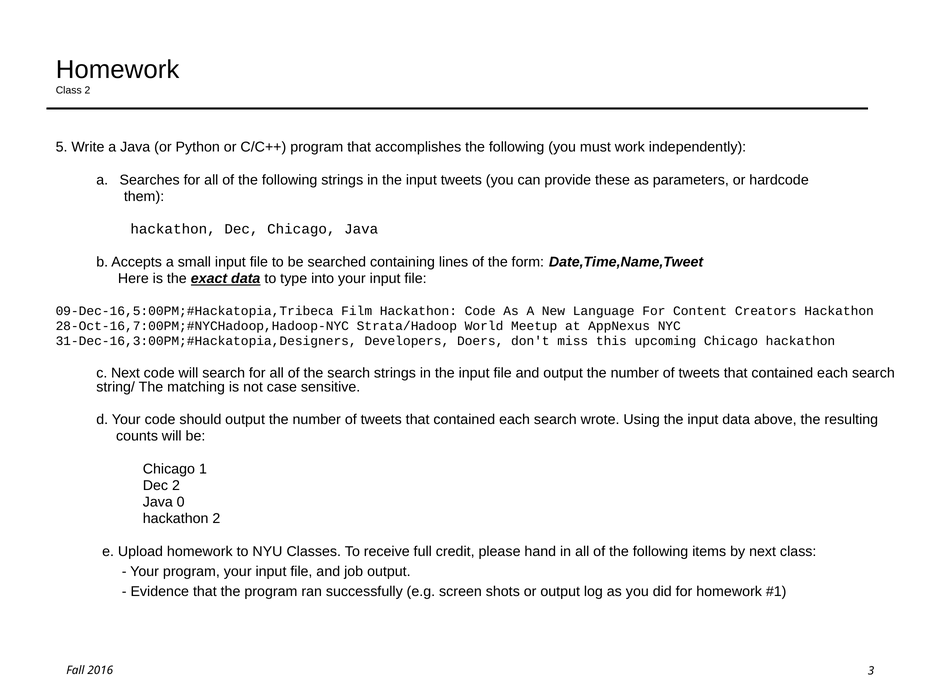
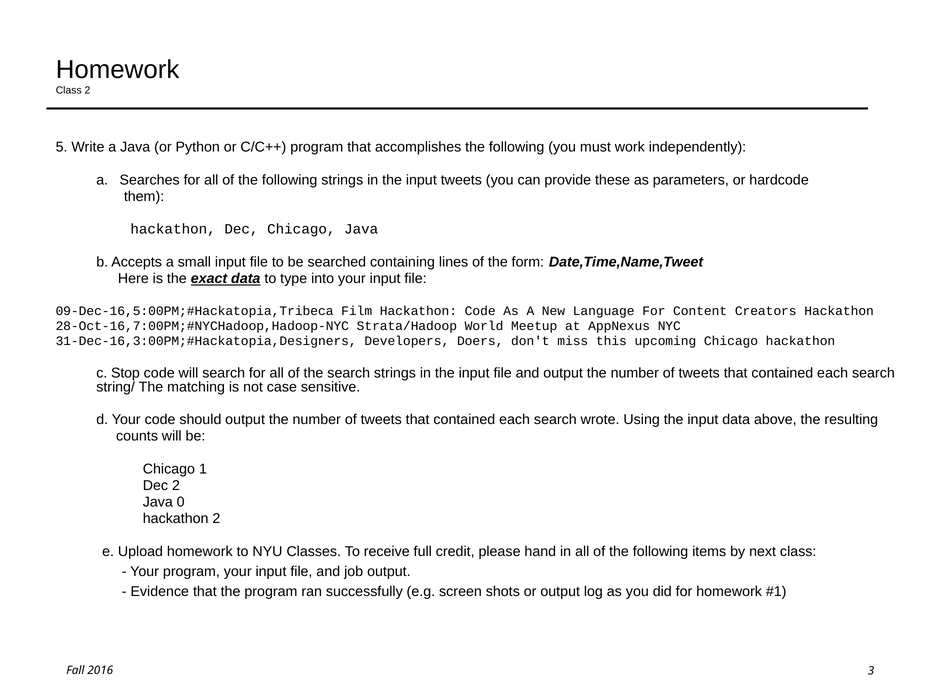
c Next: Next -> Stop (125, 373)
